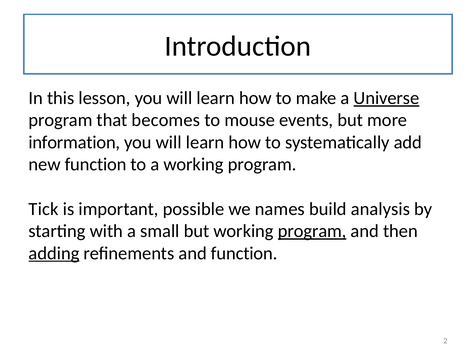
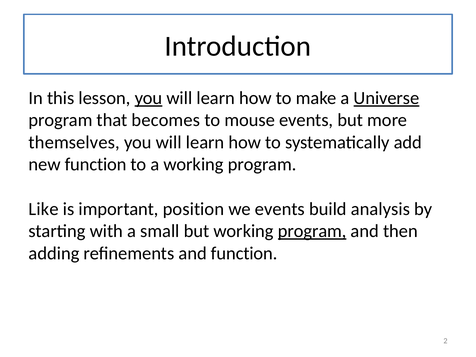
you underline: none -> present (149, 98)
information: information -> themselves (74, 142)
Tick: Tick -> Like (44, 209)
possible: possible -> position (193, 209)
we names: names -> events (280, 209)
adding underline: present -> none (54, 253)
